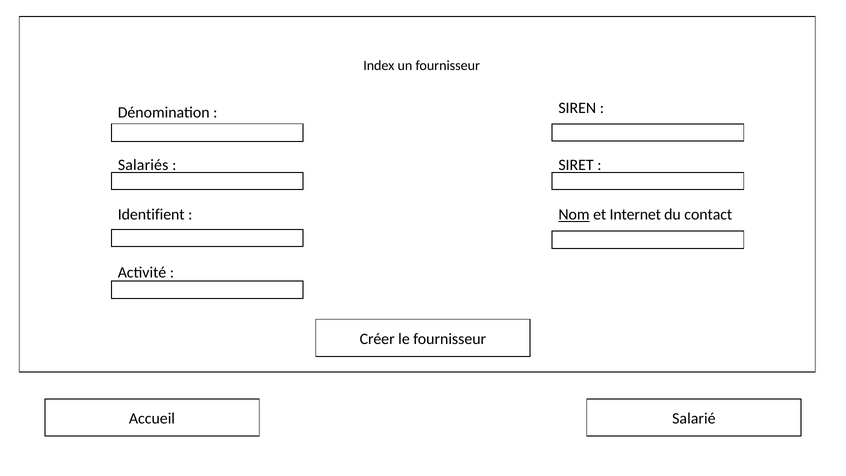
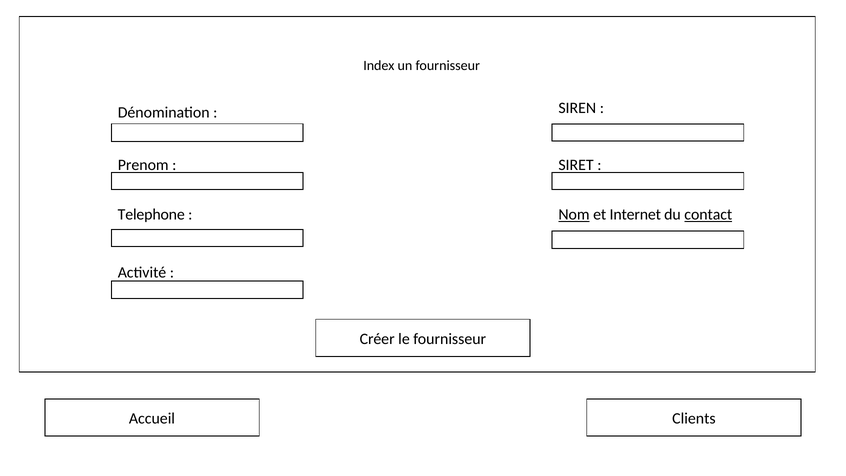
Salariés: Salariés -> Prenom (143, 165)
Identifient: Identifient -> Telephone (151, 214)
contact underline: none -> present (708, 214)
Salarié: Salarié -> Clients (694, 419)
